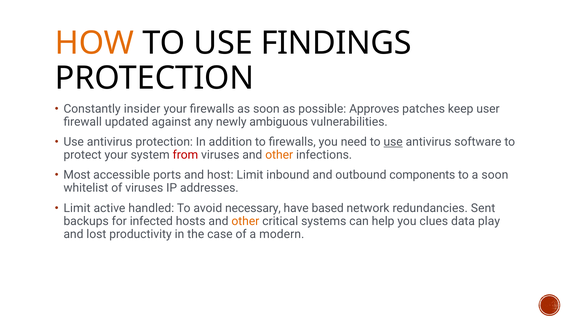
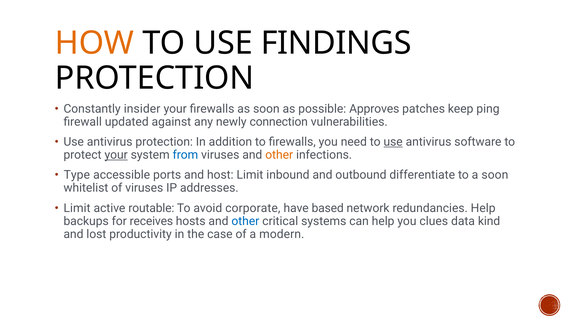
user: user -> ping (488, 109)
ambiguous: ambiguous -> connection (279, 122)
your underline: none -> present (116, 155)
from colour: red -> blue (185, 155)
Most: Most -> Type (77, 175)
components: components -> differentiate (422, 175)
handled: handled -> routable (151, 208)
necessary: necessary -> corporate (253, 208)
redundancies Sent: Sent -> Help (483, 208)
infected: infected -> receives (151, 221)
other colour: orange -> blue (245, 221)
play: play -> kind (489, 221)
